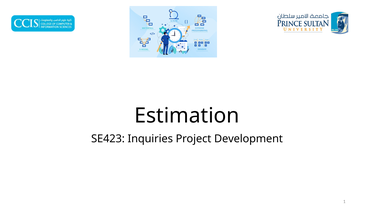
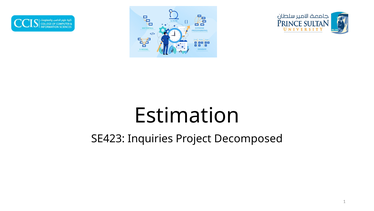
Development: Development -> Decomposed (248, 138)
